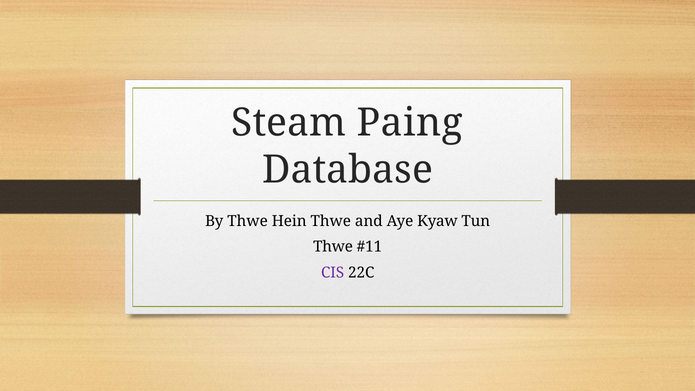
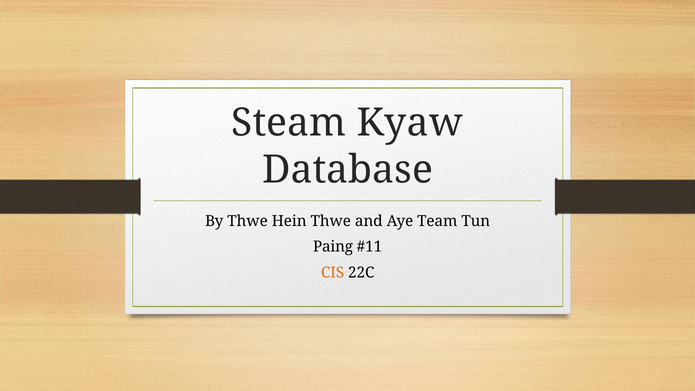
Paing: Paing -> Kyaw (410, 123)
Kyaw: Kyaw -> Team (437, 221)
Thwe: Thwe -> Paing (333, 247)
CIS colour: purple -> orange (333, 273)
